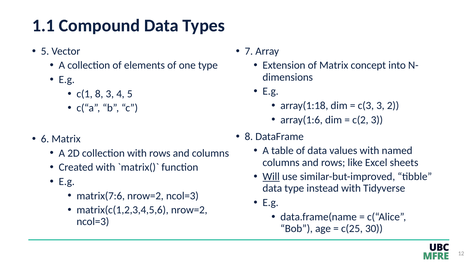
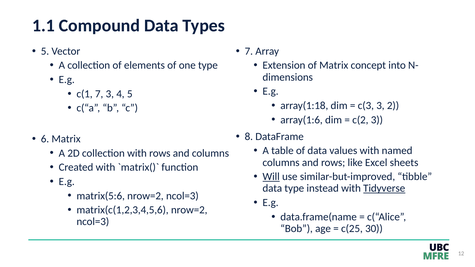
c(1 8: 8 -> 7 (99, 94)
Tidyverse underline: none -> present (384, 189)
matrix(7:6: matrix(7:6 -> matrix(5:6 (101, 196)
